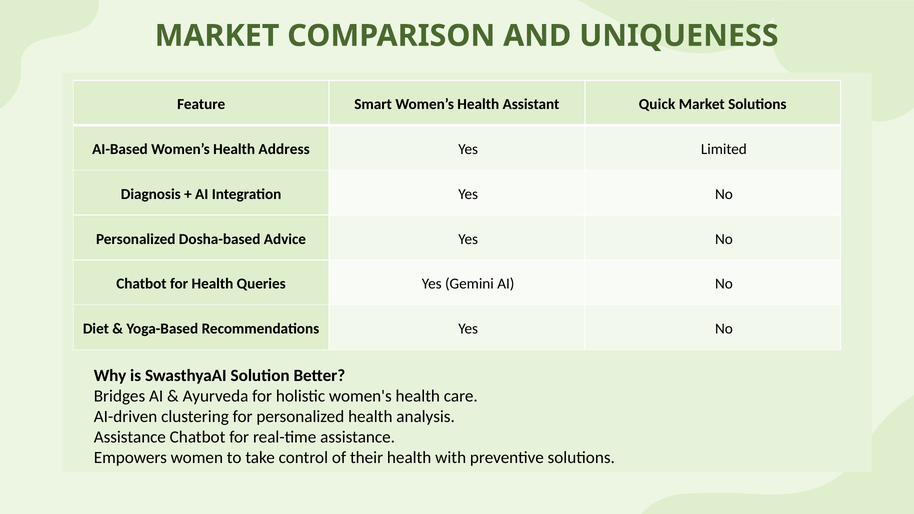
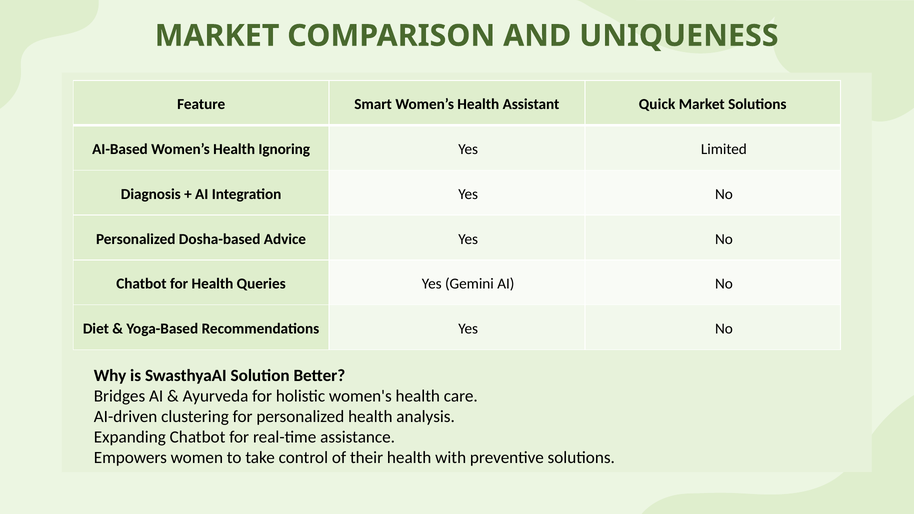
Address: Address -> Ignoring (284, 149)
Assistance: Assistance -> Expanding (130, 437)
